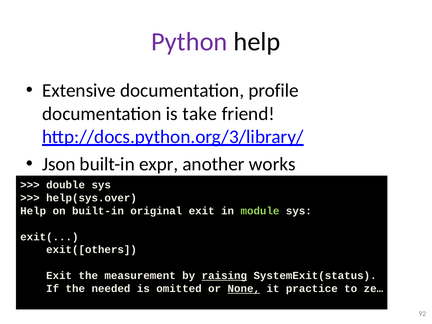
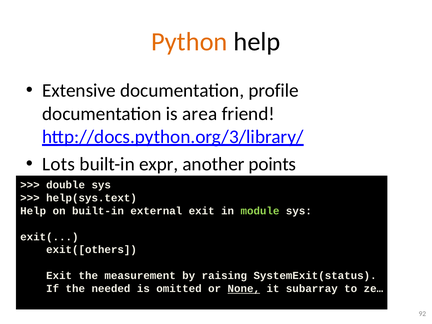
Python colour: purple -> orange (189, 42)
take: take -> area (200, 114)
Json: Json -> Lots (59, 164)
works: works -> points (272, 164)
help(sys.over: help(sys.over -> help(sys.text (92, 198)
original: original -> external (156, 211)
raising underline: present -> none (224, 276)
practice: practice -> subarray (312, 289)
